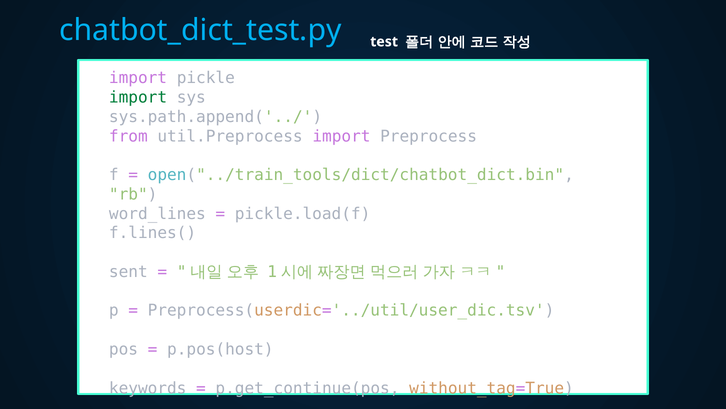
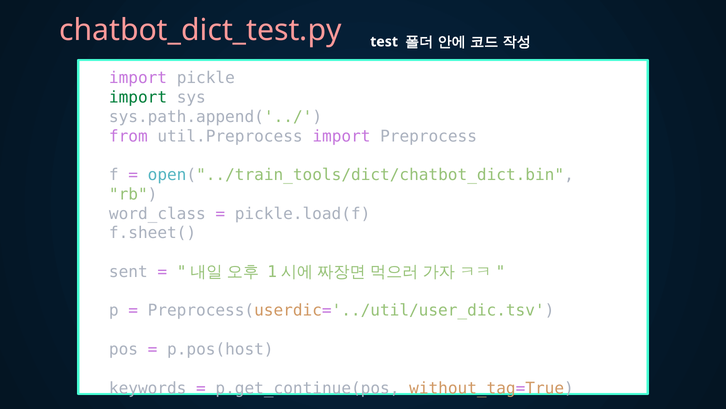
chatbot_dict_test.py colour: light blue -> pink (200, 30)
word_lines: word_lines -> word_class (157, 213)
f.lines(: f.lines( -> f.sheet( (153, 233)
